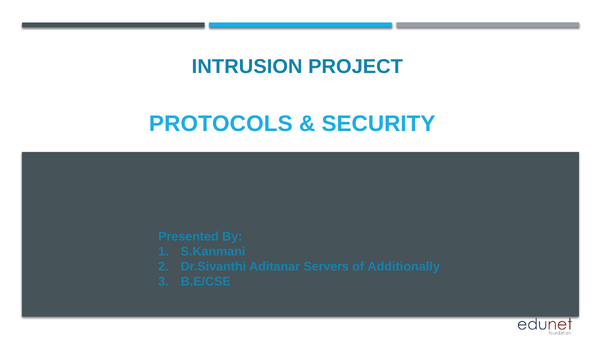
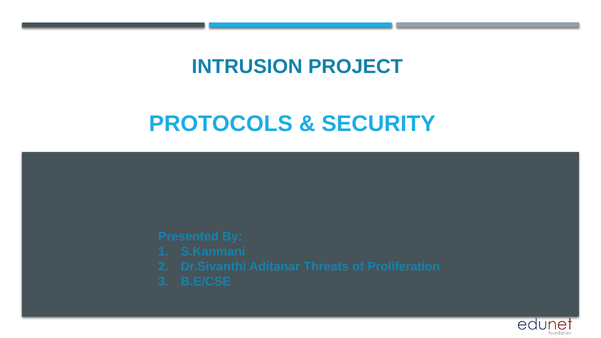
Servers: Servers -> Threats (326, 267)
Additionally: Additionally -> Proliferation (404, 267)
